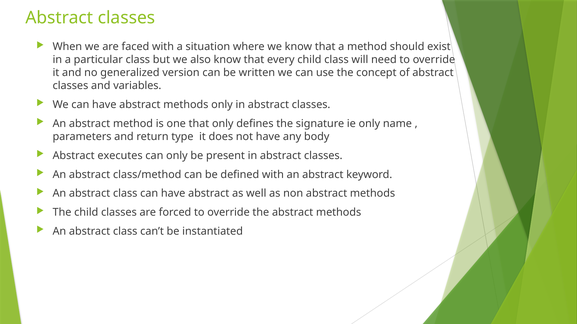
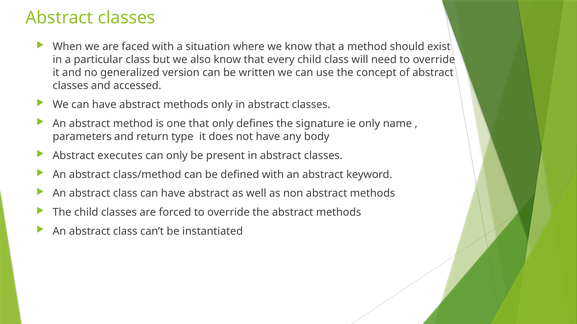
variables: variables -> accessed (137, 86)
